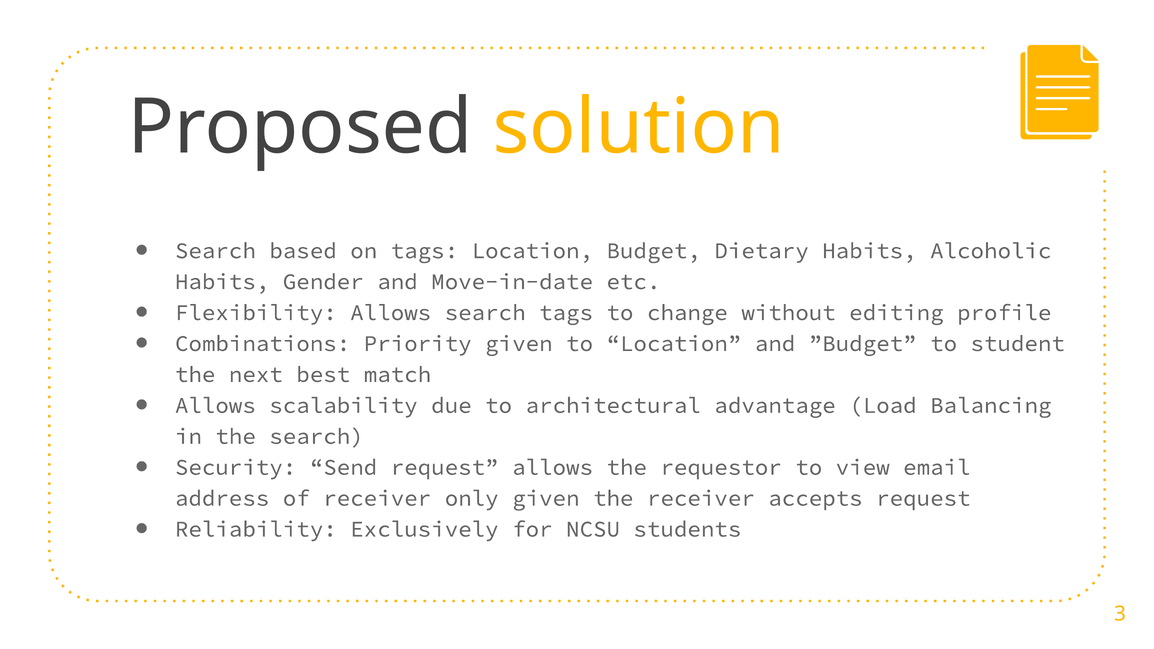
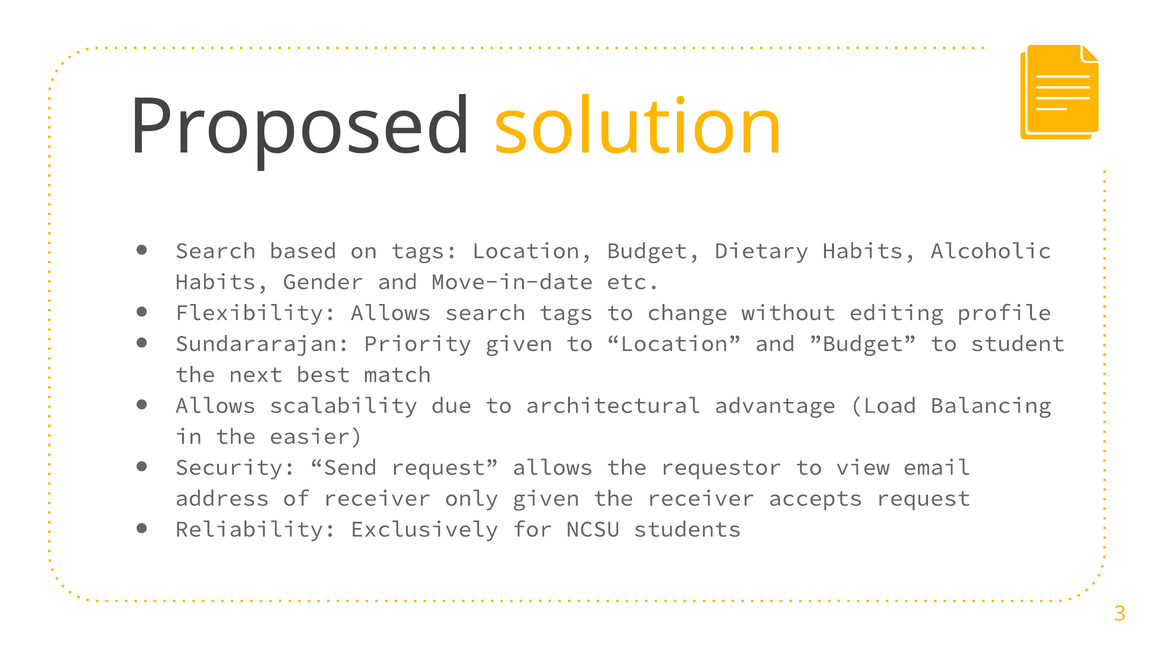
Combinations: Combinations -> Sundararajan (263, 344)
the search: search -> easier (317, 436)
